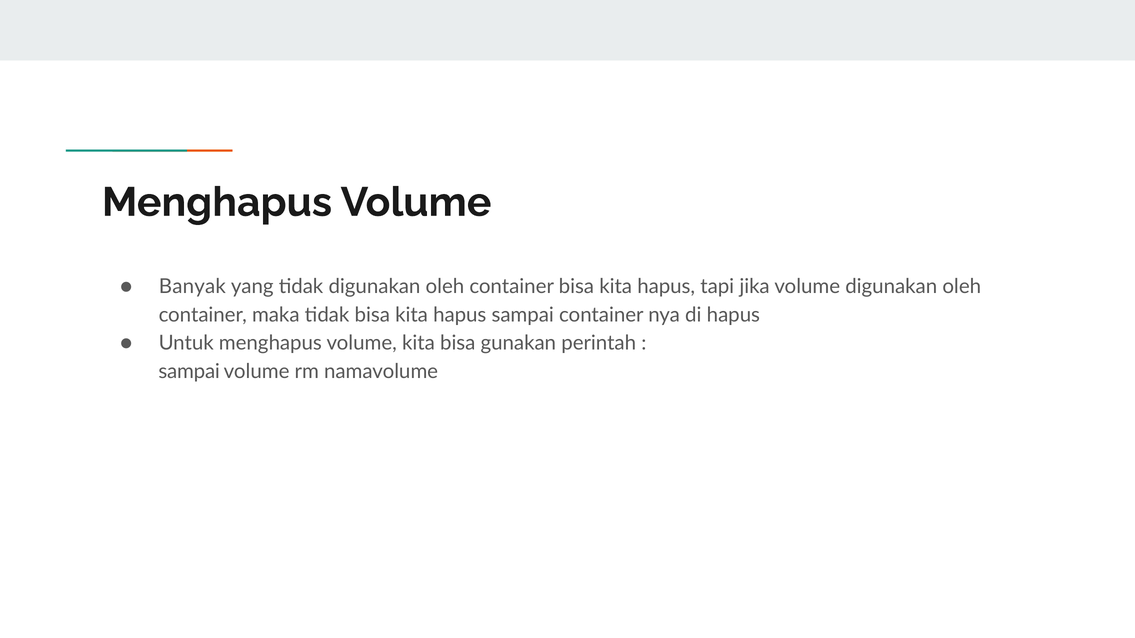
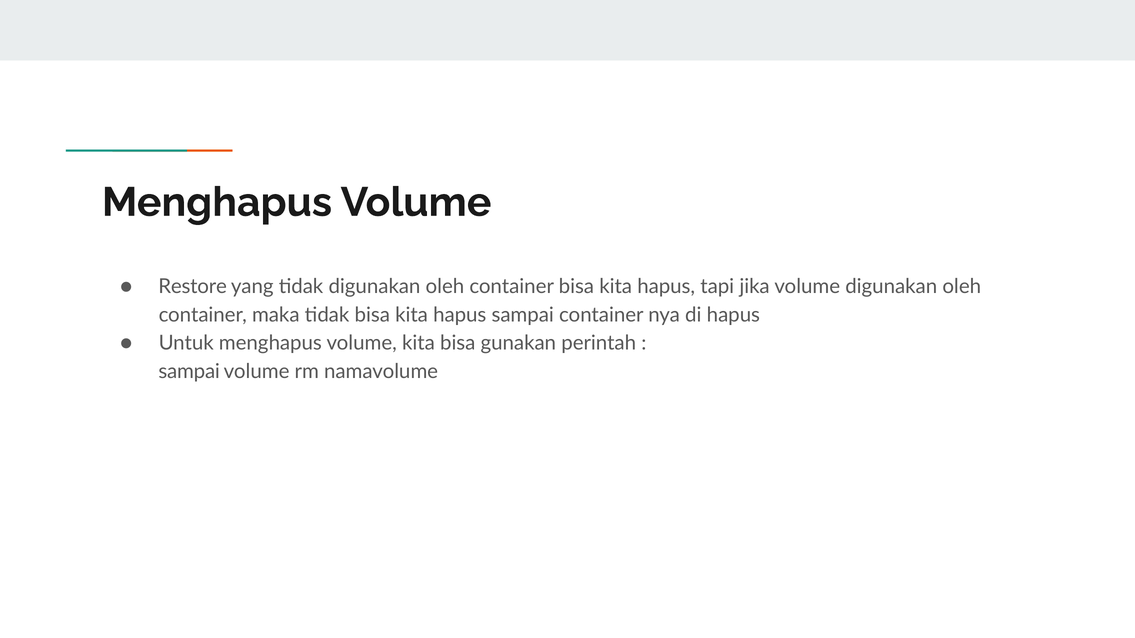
Banyak: Banyak -> Restore (193, 287)
